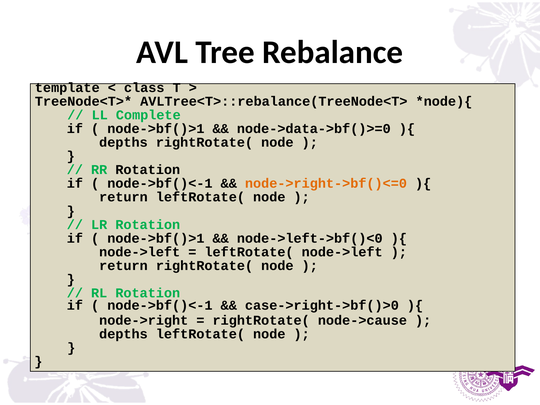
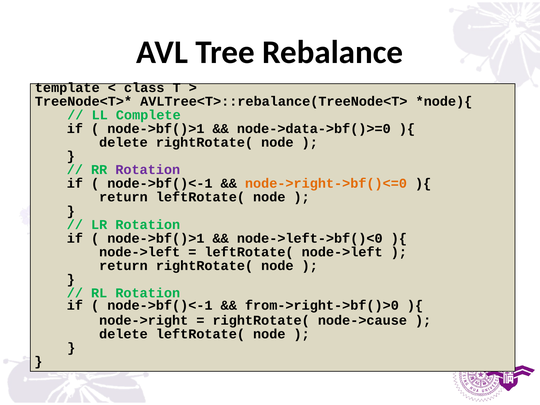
depths: depths -> delete (123, 142)
Rotation colour: black -> purple (148, 170)
case->right->bf()>0: case->right->bf()>0 -> from->right->bf()>0 (322, 306)
depths: depths -> delete (123, 334)
